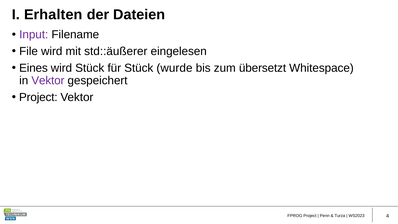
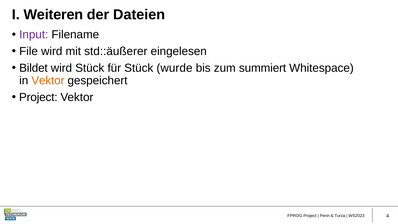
Erhalten: Erhalten -> Weiteren (53, 15)
Eines: Eines -> Bildet (33, 68)
übersetzt: übersetzt -> summiert (263, 68)
Vektor colour: purple -> orange (48, 81)
